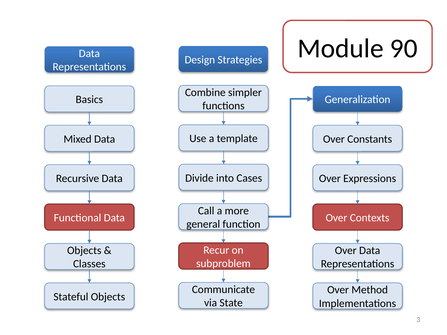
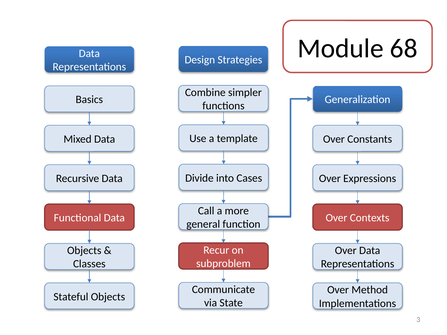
90: 90 -> 68 (404, 48)
